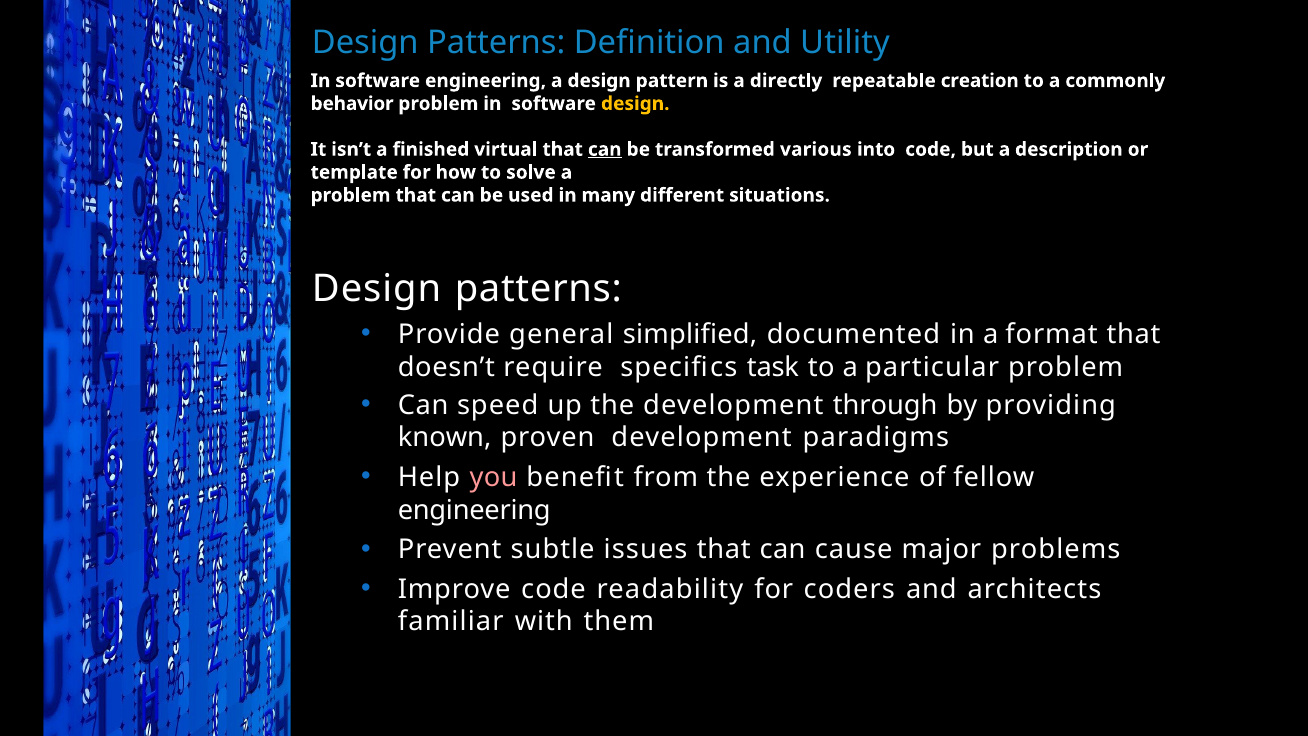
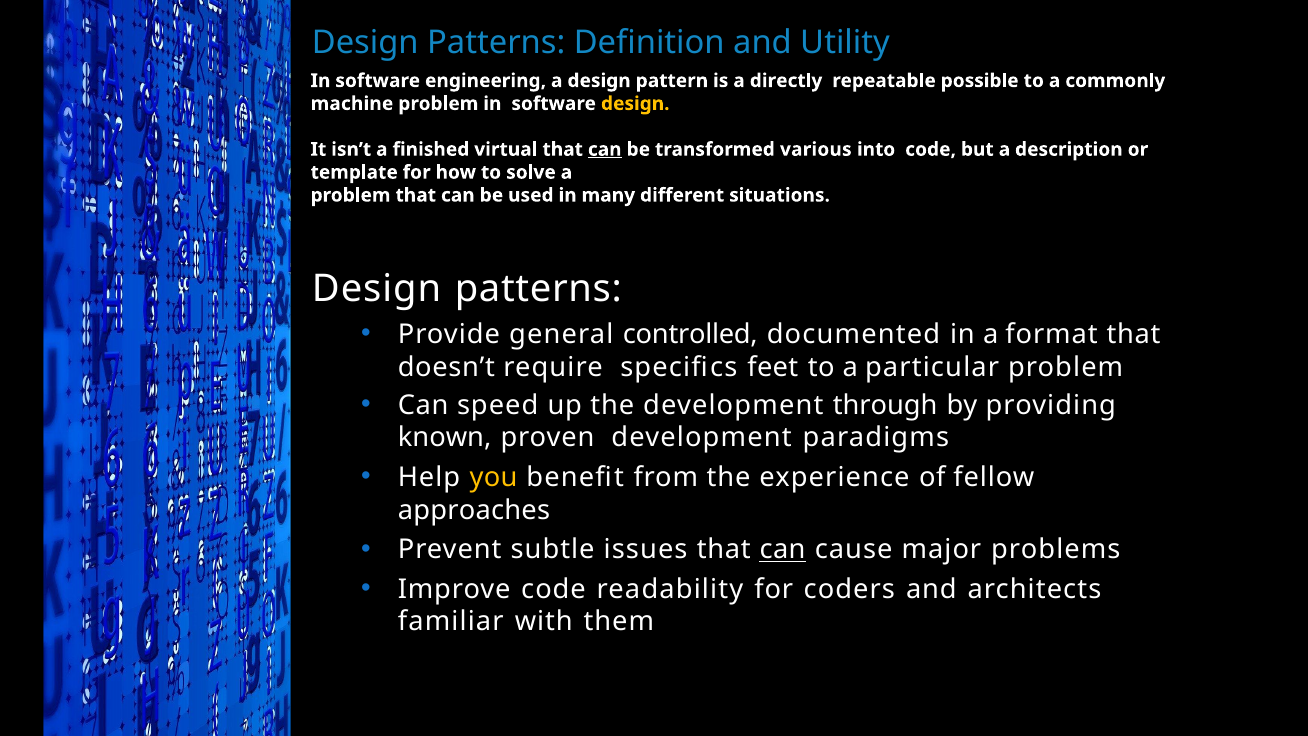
creation: creation -> possible (980, 81)
behavior: behavior -> machine (352, 104)
simplified: simplified -> controlled (690, 334)
task: task -> feet (773, 367)
you colour: pink -> yellow (494, 477)
engineering: engineering -> approaches (474, 510)
can underline: none -> present (783, 550)
